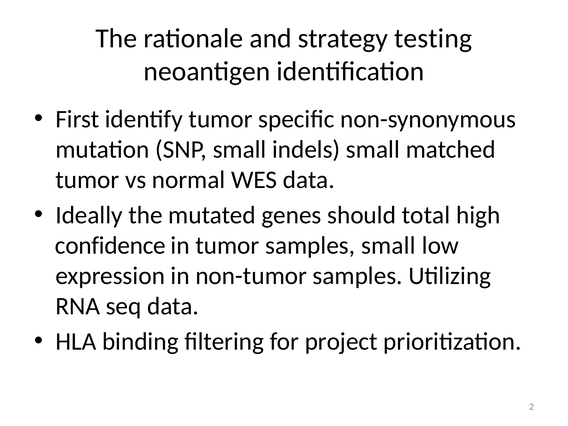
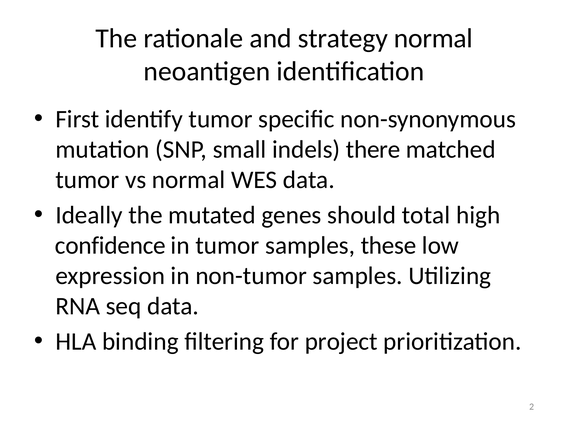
strategy testing: testing -> normal (433, 38)
indels small: small -> there (373, 150)
samples small: small -> these (389, 246)
